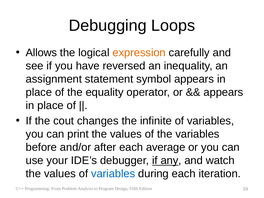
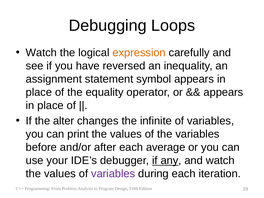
Allows: Allows -> Watch (41, 53)
cout: cout -> alter (64, 121)
variables colour: blue -> purple (113, 174)
